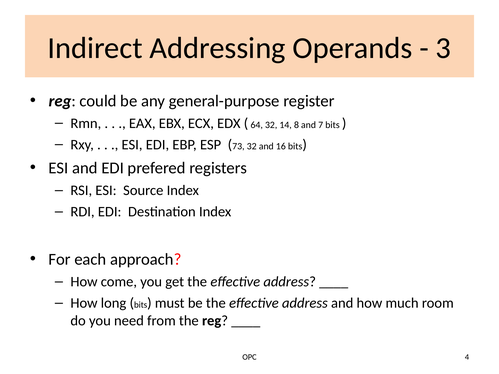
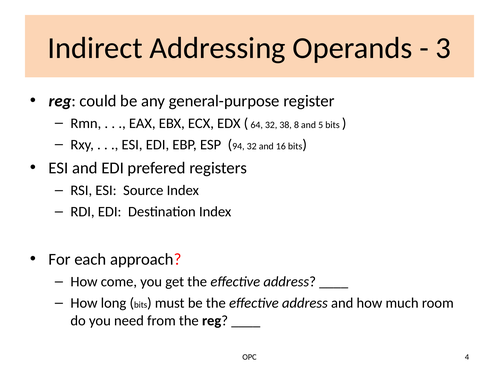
14: 14 -> 38 (286, 125)
7: 7 -> 5 (321, 125)
73: 73 -> 94 (238, 146)
